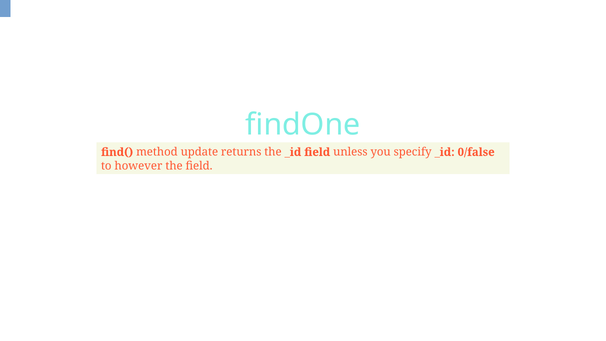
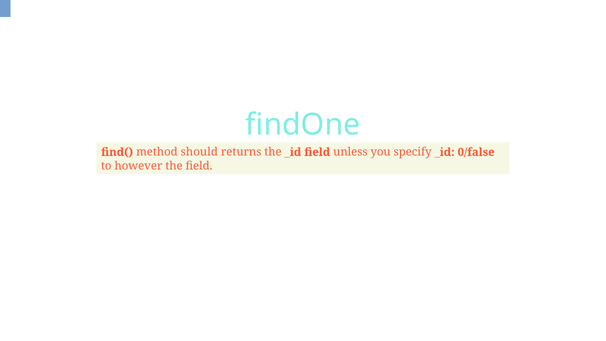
update: update -> should (199, 152)
